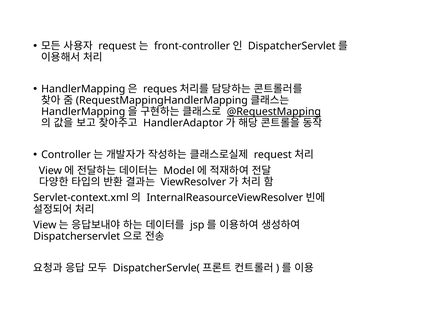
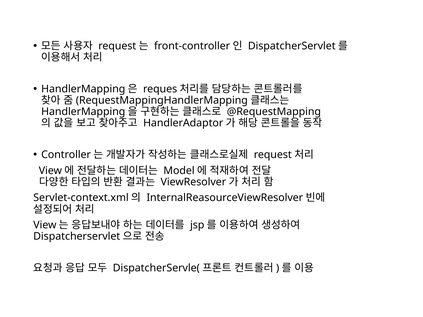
@RequestMapping underline: present -> none (274, 112)
